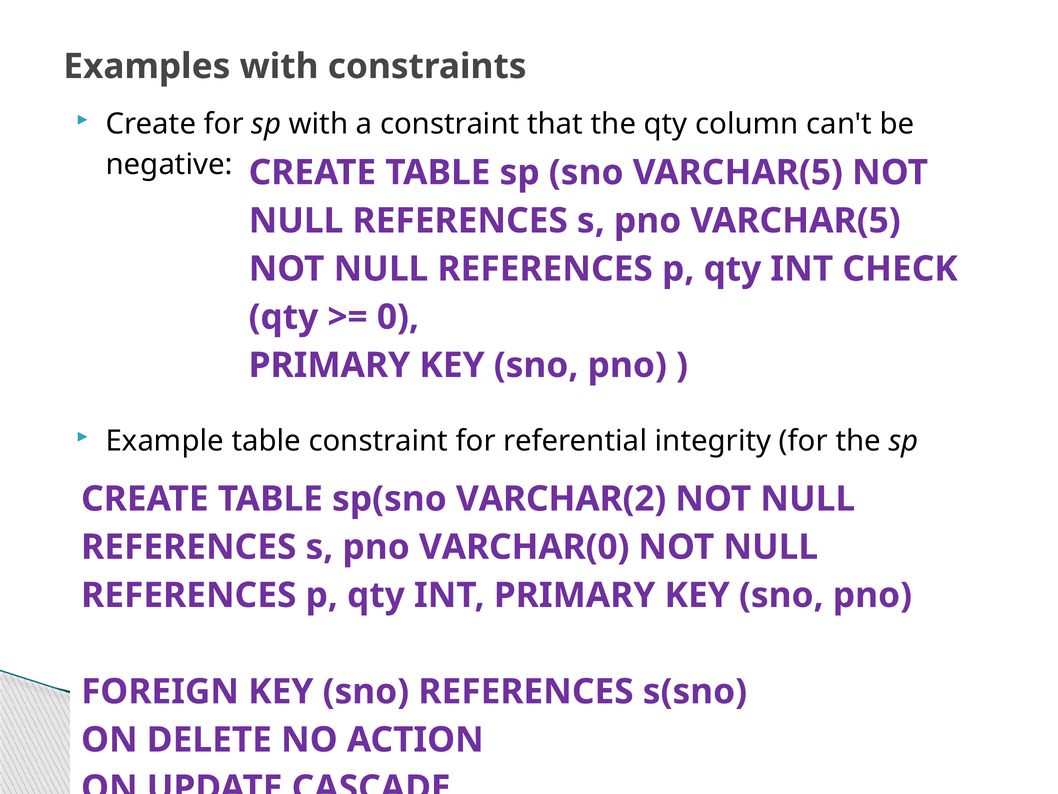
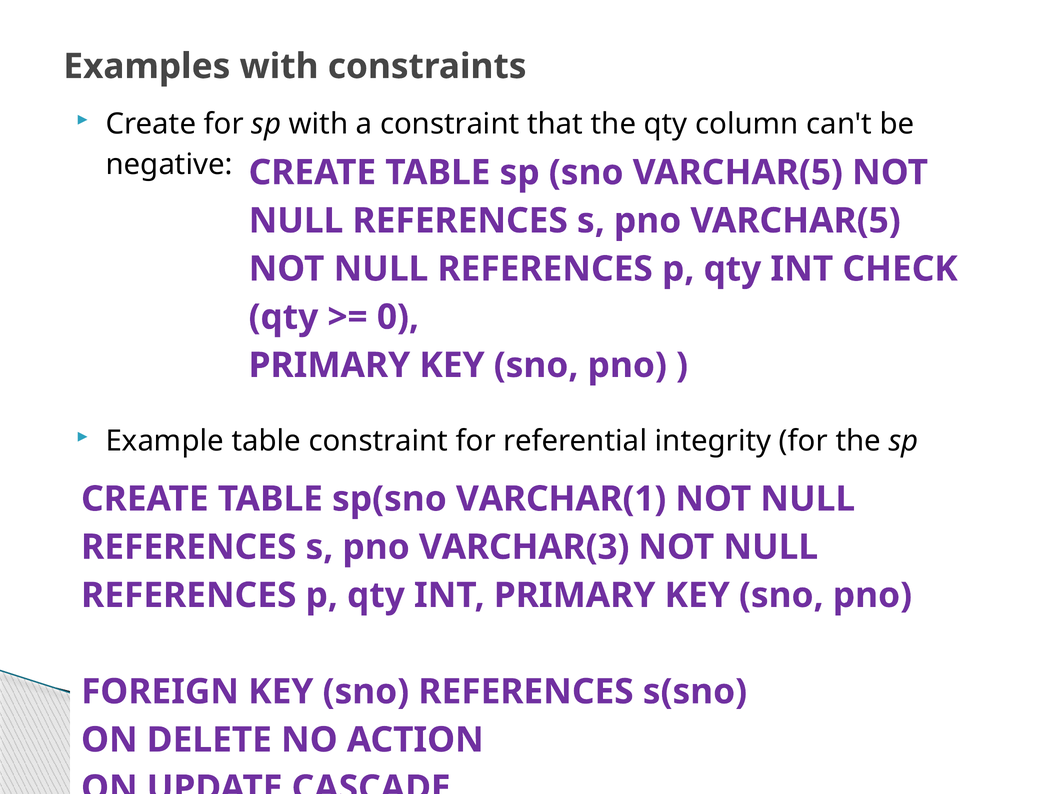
VARCHAR(2: VARCHAR(2 -> VARCHAR(1 (561, 499)
VARCHAR(0: VARCHAR(0 -> VARCHAR(3 (524, 547)
